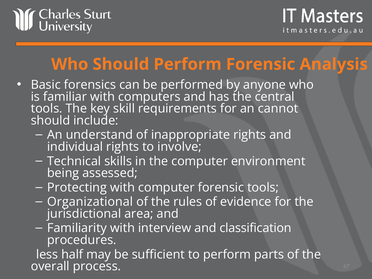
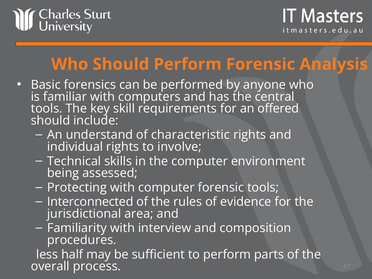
cannot: cannot -> offered (278, 109)
inappropriate: inappropriate -> characteristic (190, 135)
Organizational: Organizational -> Interconnected (90, 202)
classification: classification -> composition (255, 228)
